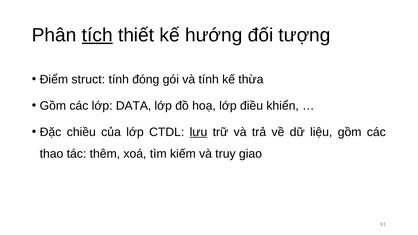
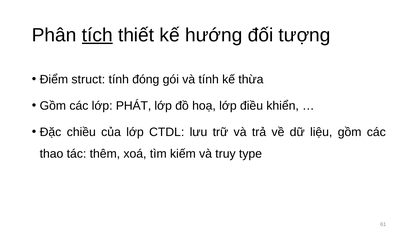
DATA: DATA -> PHÁT (134, 106)
lưu underline: present -> none (199, 132)
giao: giao -> type (250, 154)
